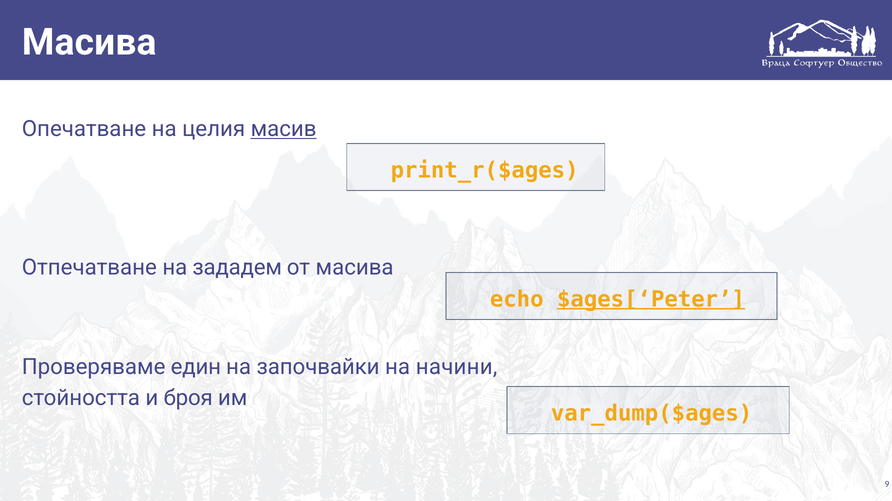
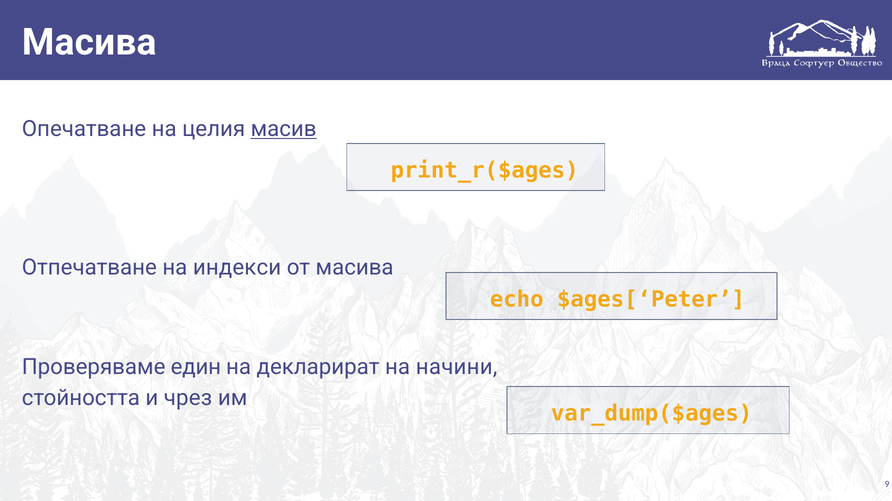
зададем: зададем -> индекси (237, 268)
$ages[‘Peter underline: present -> none (651, 300)
започвайки: започвайки -> декларират (318, 368)
броя: броя -> чрез (188, 398)
